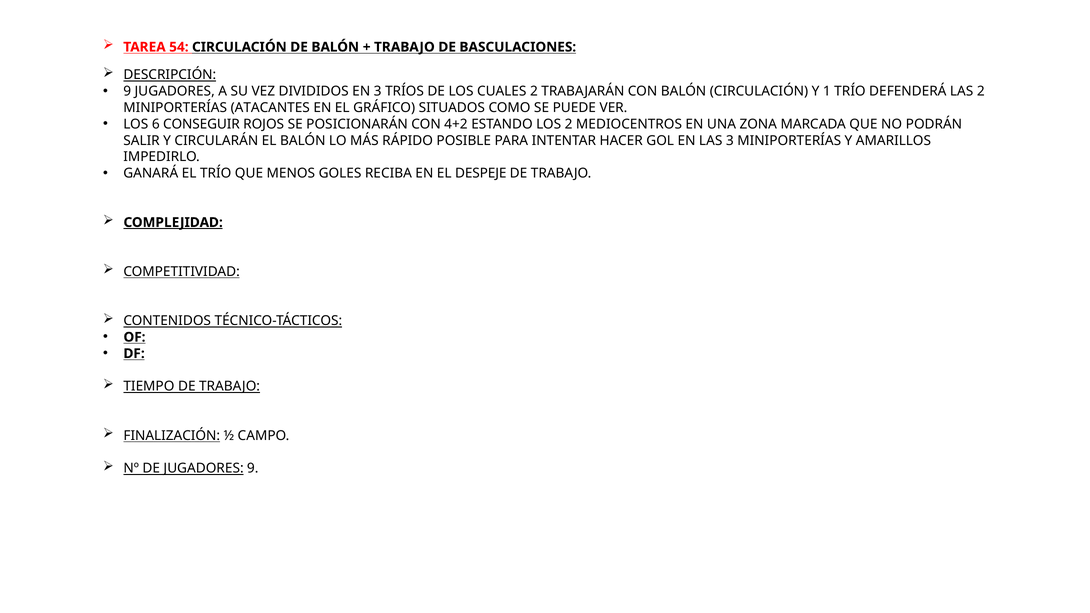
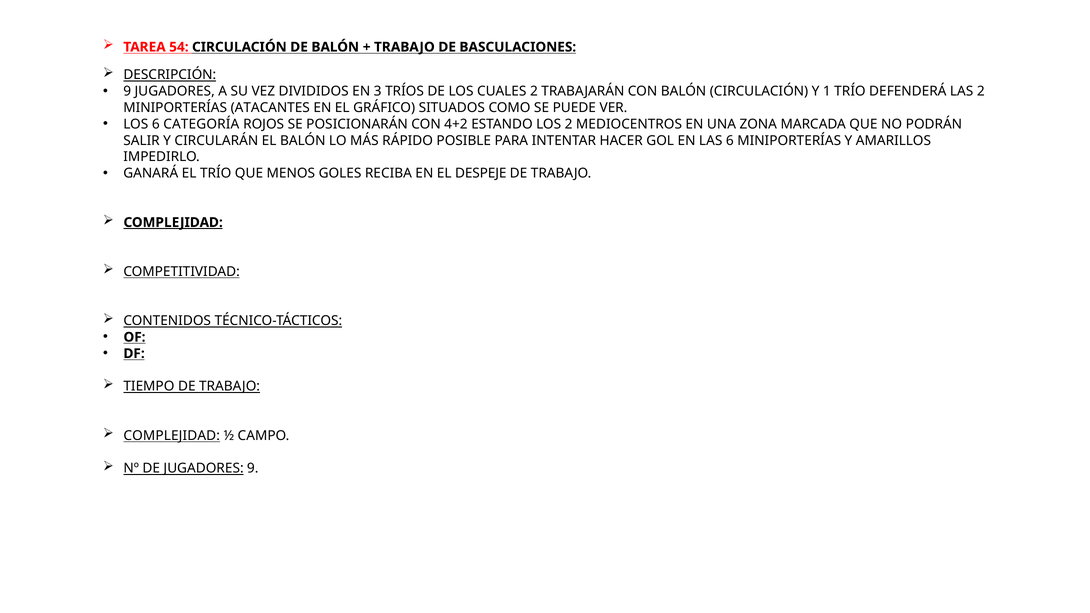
CONSEGUIR: CONSEGUIR -> CATEGORÍA (201, 124)
LAS 3: 3 -> 6 (730, 141)
FINALIZACIÓN: FINALIZACIÓN -> COMPLEJIDAD (172, 436)
